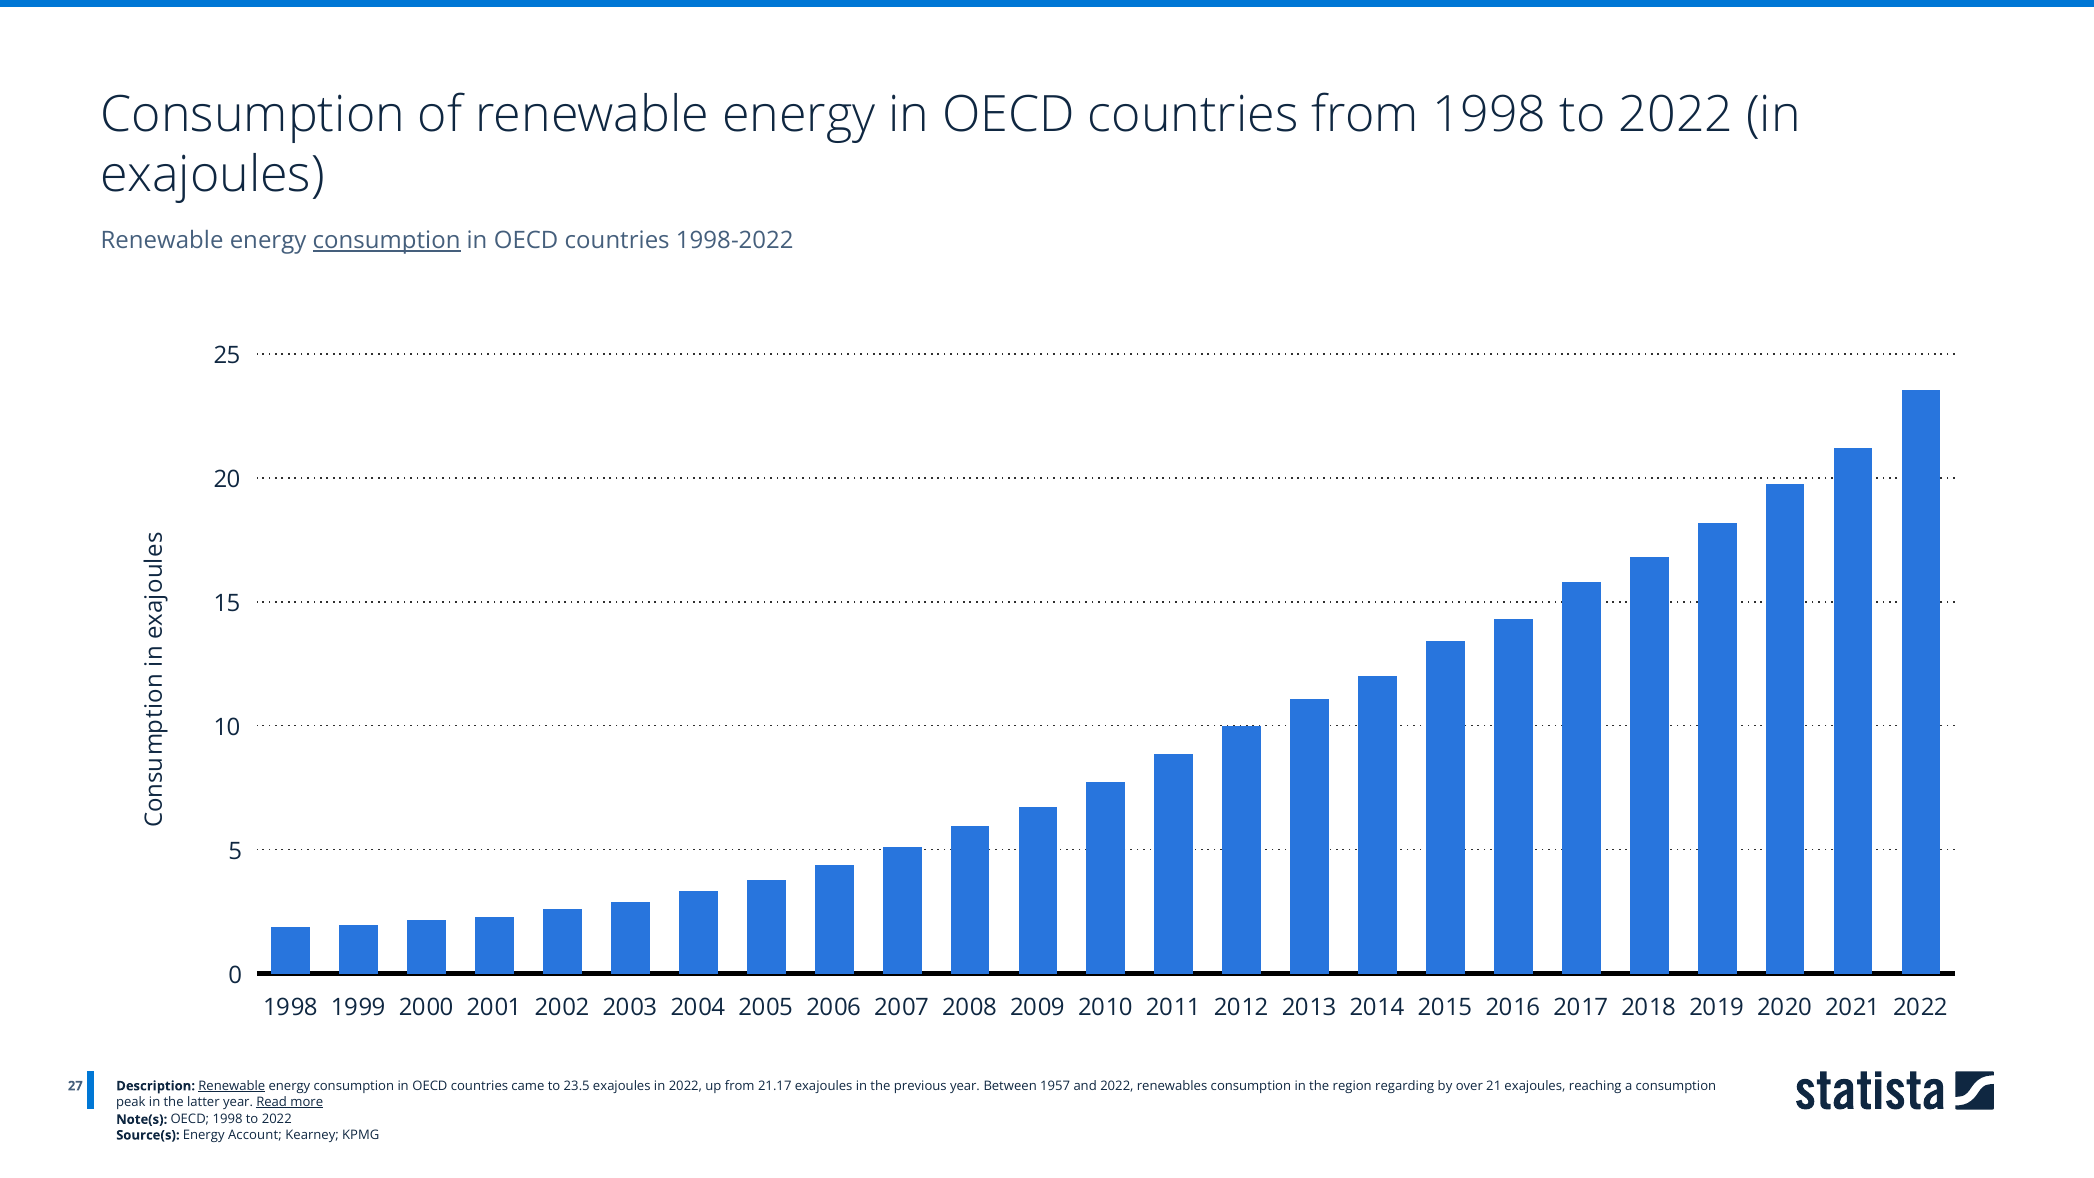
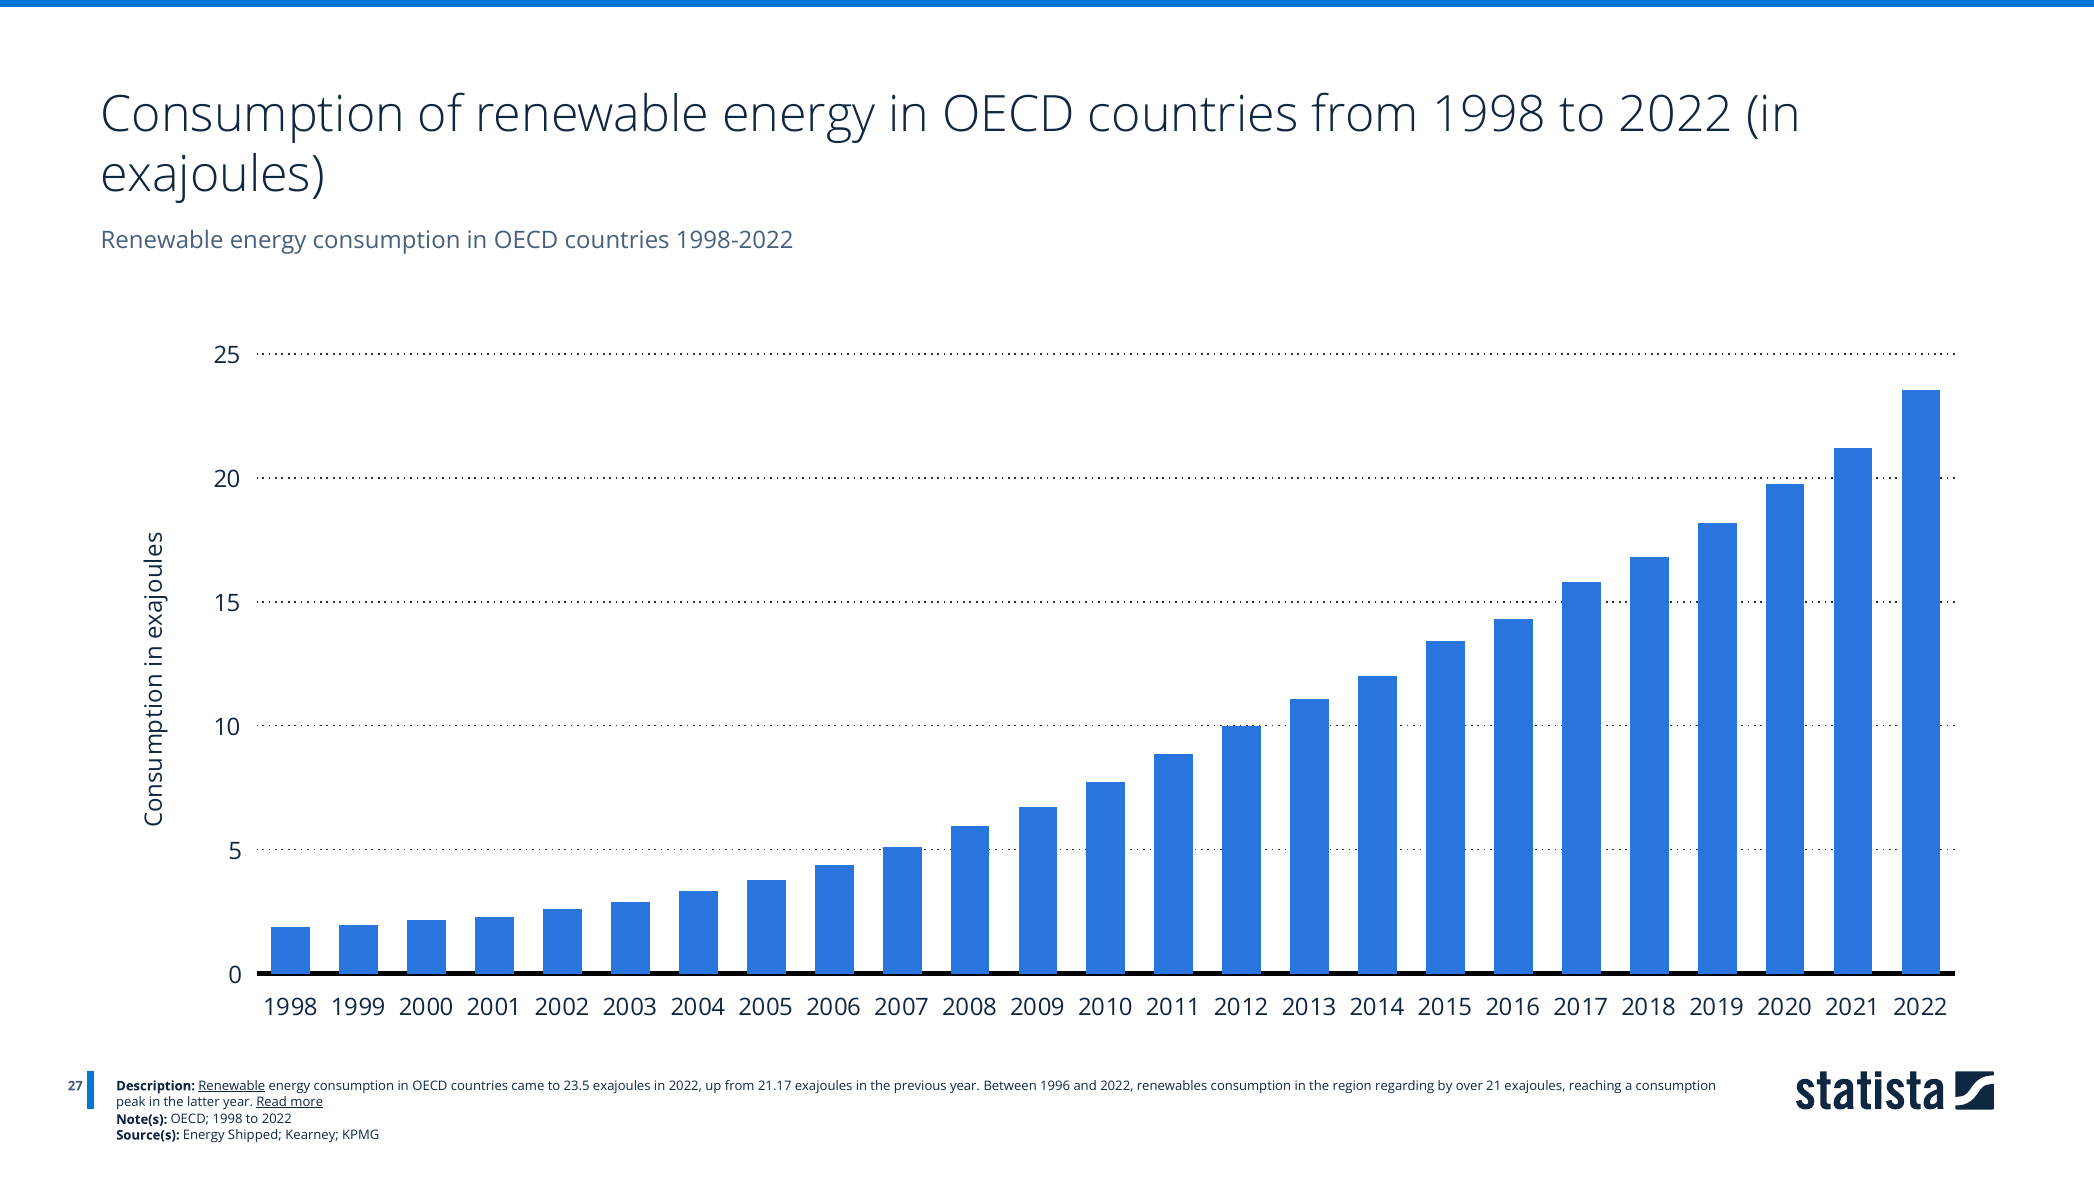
consumption underline: present -> none (387, 241)
1957: 1957 -> 1996 (1055, 1086)
Account: Account -> Shipped (255, 1135)
